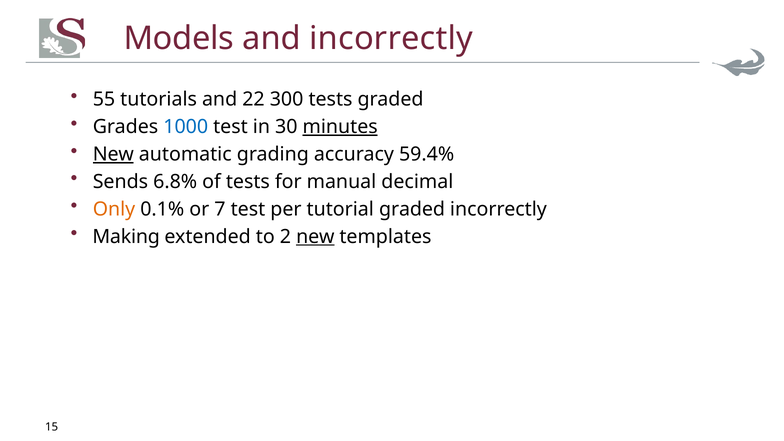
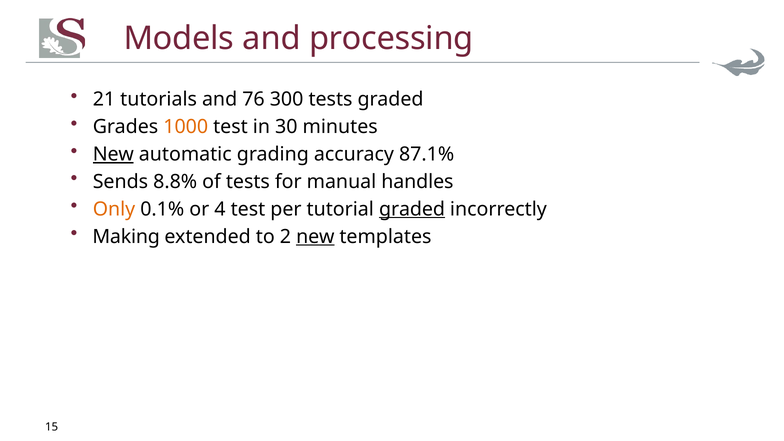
and incorrectly: incorrectly -> processing (391, 39)
55: 55 -> 21 (104, 99)
22: 22 -> 76 (253, 99)
1000 colour: blue -> orange (186, 127)
minutes underline: present -> none (340, 127)
59.4%: 59.4% -> 87.1% (427, 154)
6.8%: 6.8% -> 8.8% (175, 182)
decimal: decimal -> handles (417, 182)
7: 7 -> 4 (220, 209)
graded underline: none -> present (412, 209)
